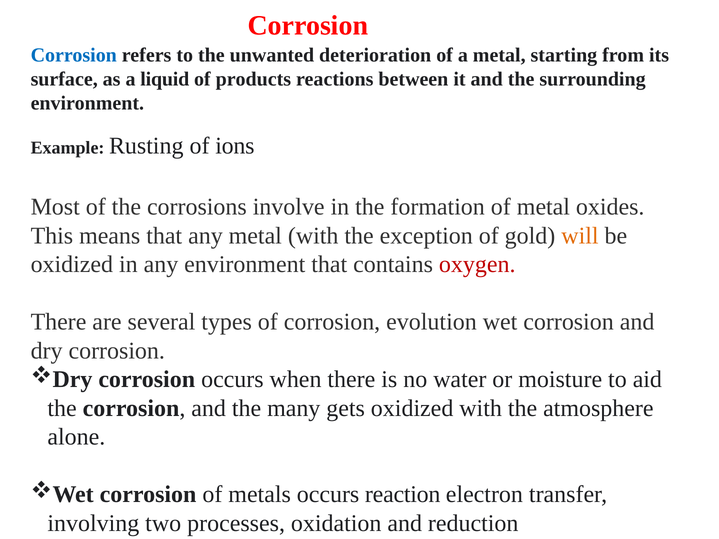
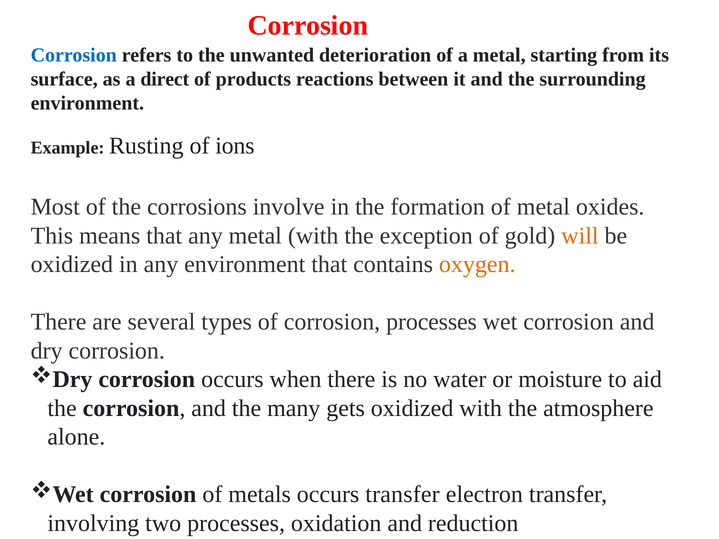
liquid: liquid -> direct (165, 79)
oxygen colour: red -> orange (477, 265)
corrosion evolution: evolution -> processes (432, 322)
occurs reaction: reaction -> transfer (403, 495)
